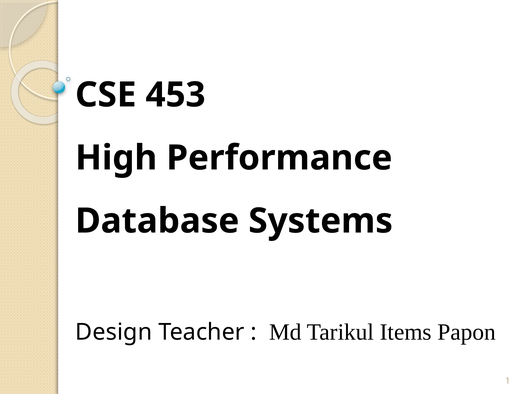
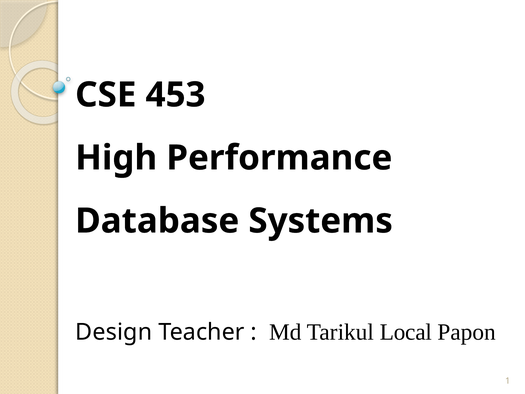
Items: Items -> Local (406, 332)
